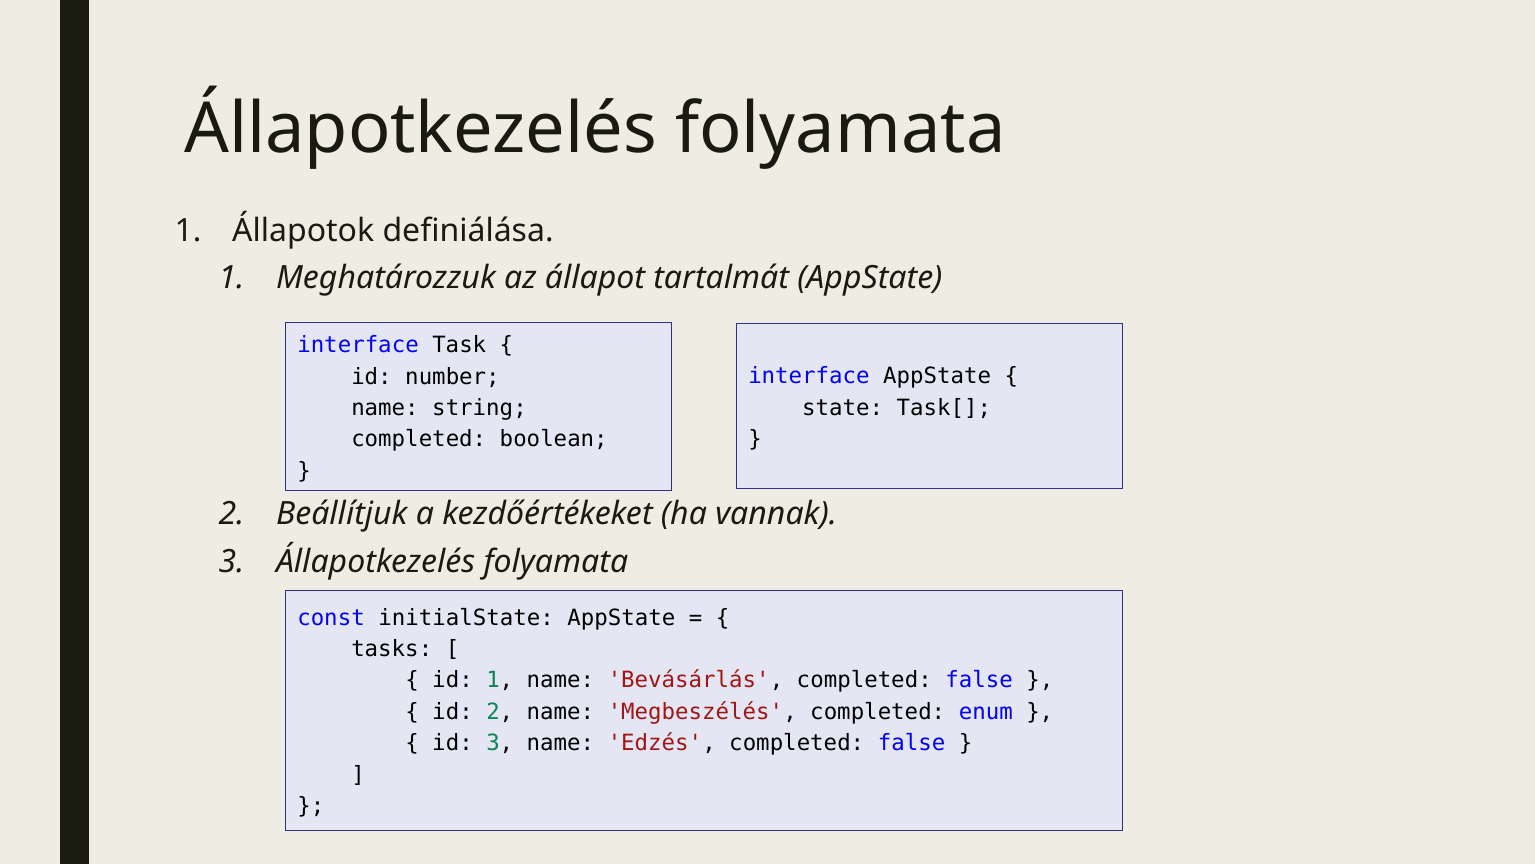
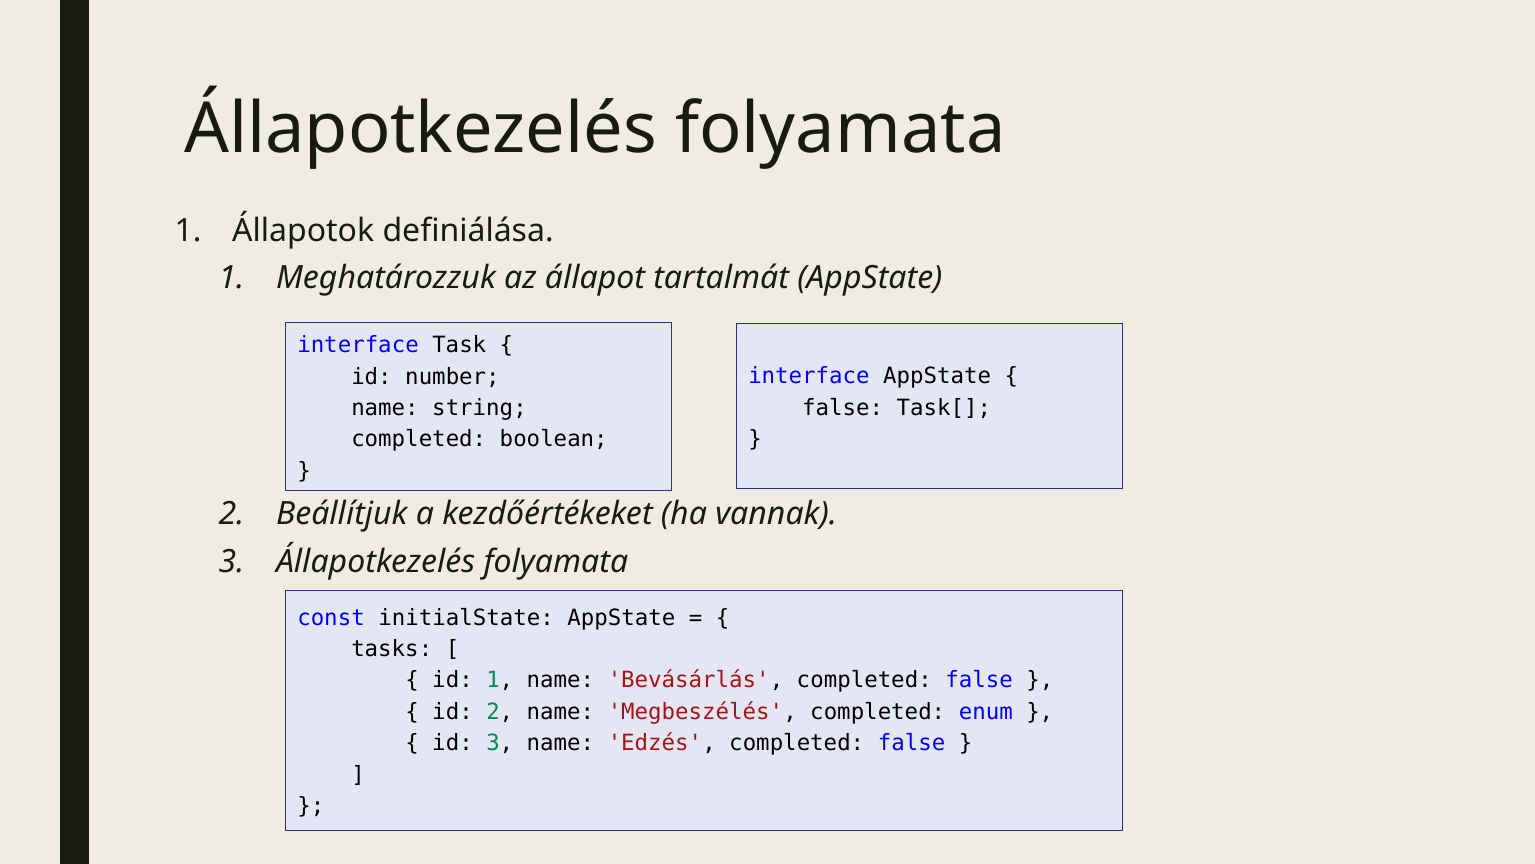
state: state -> false (843, 407)
